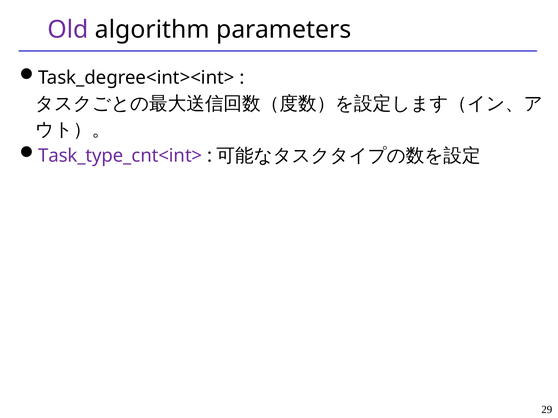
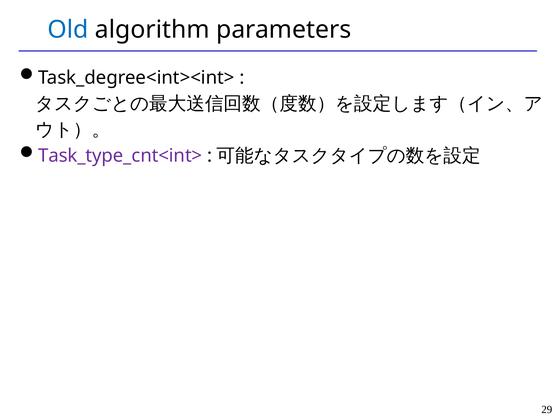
Old colour: purple -> blue (68, 30)
